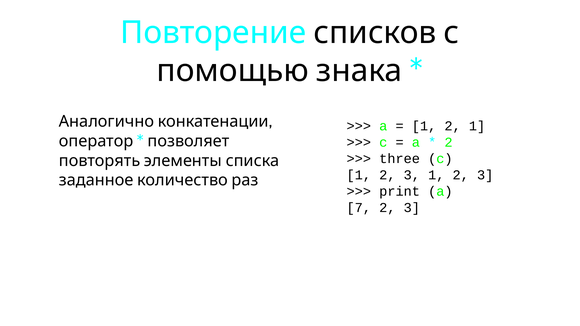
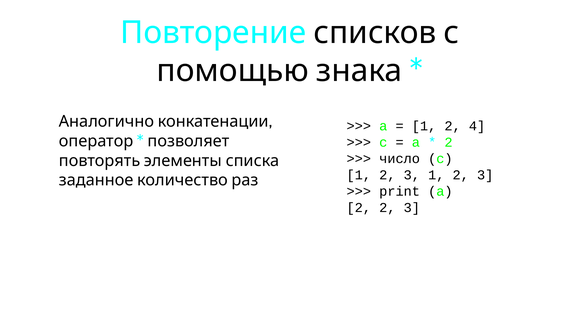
2 1: 1 -> 4 (477, 126)
three: three -> число (400, 159)
7: 7 -> 2 (359, 208)
